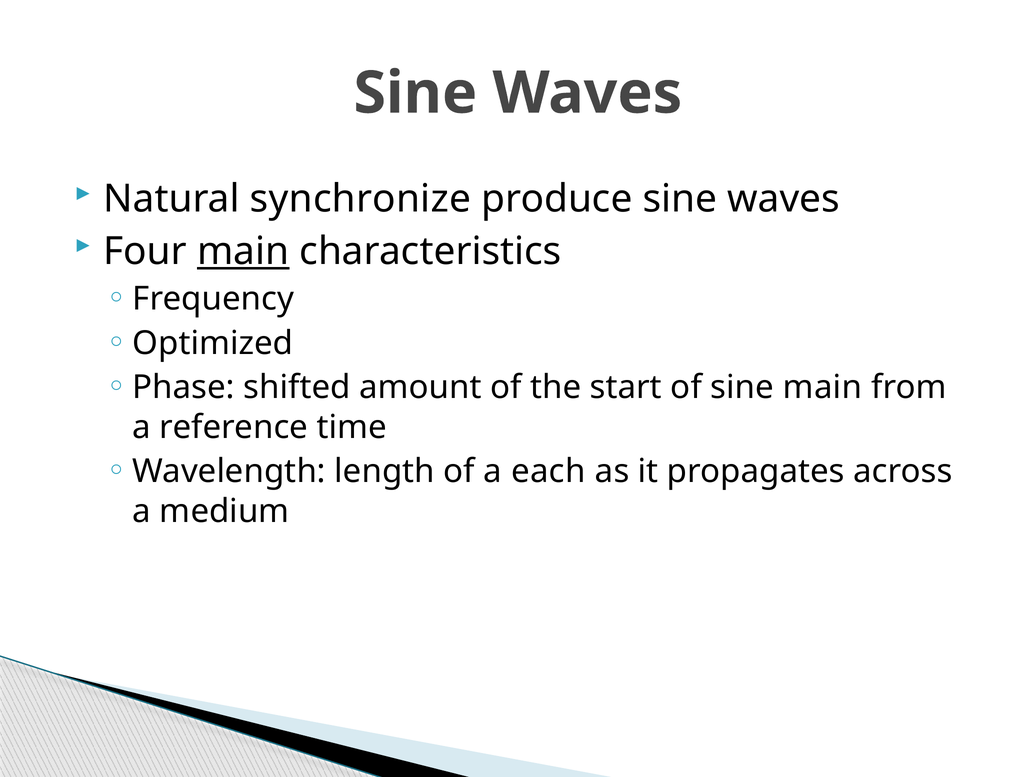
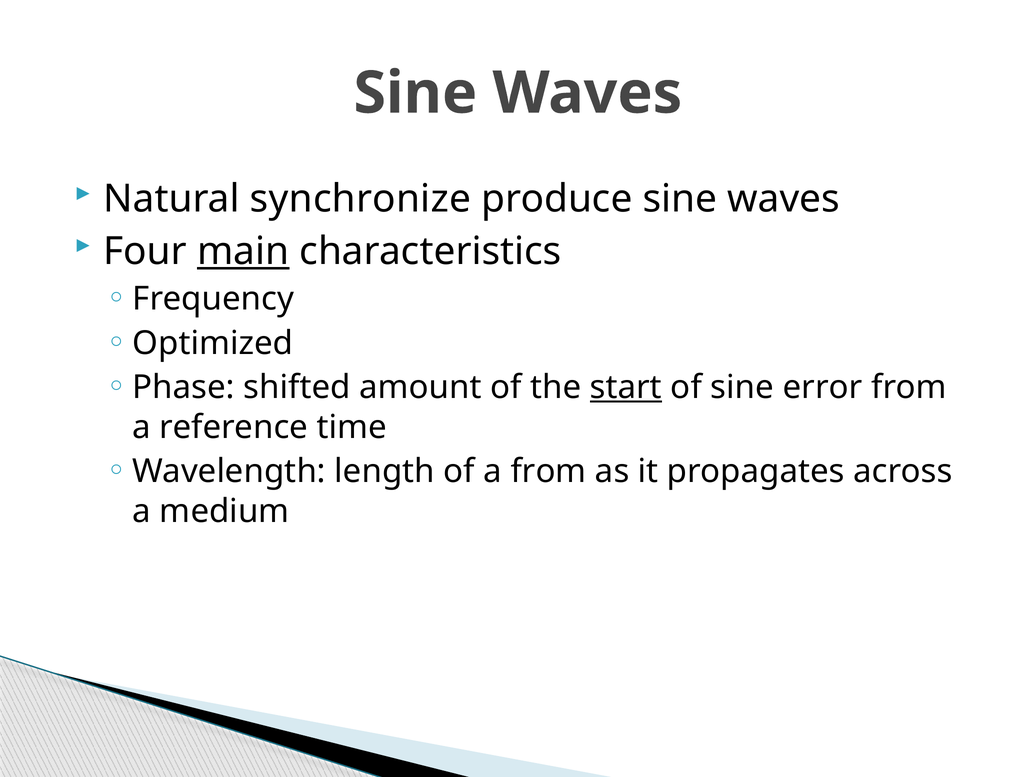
start underline: none -> present (626, 387)
sine main: main -> error (823, 387)
a each: each -> from (548, 472)
